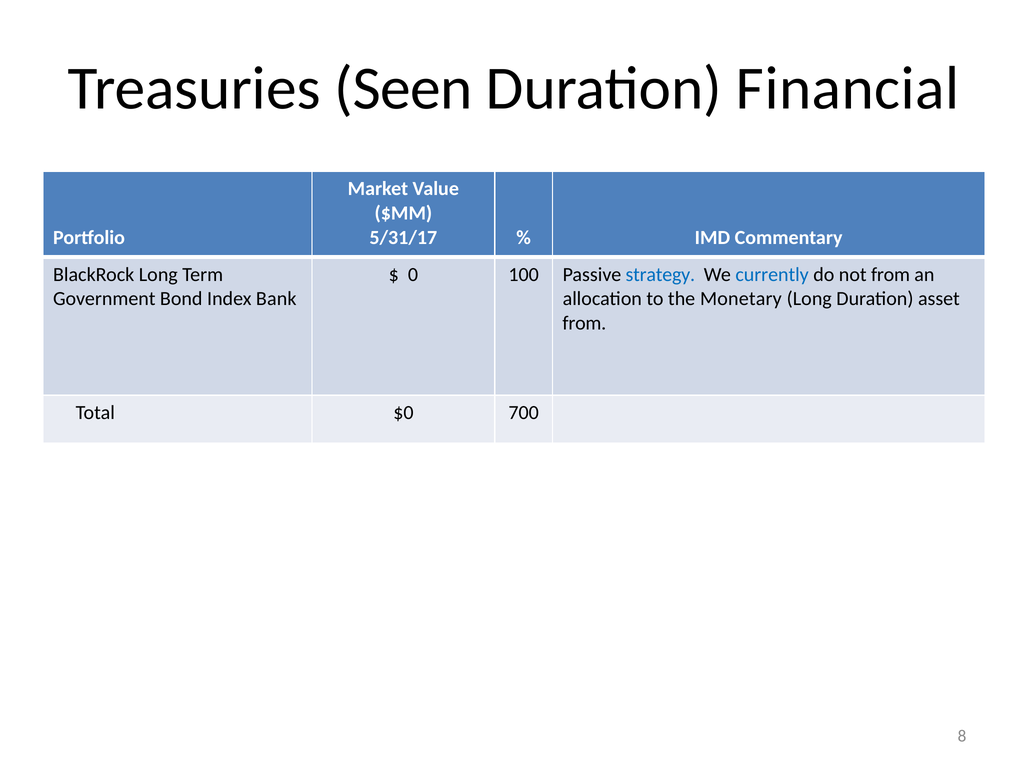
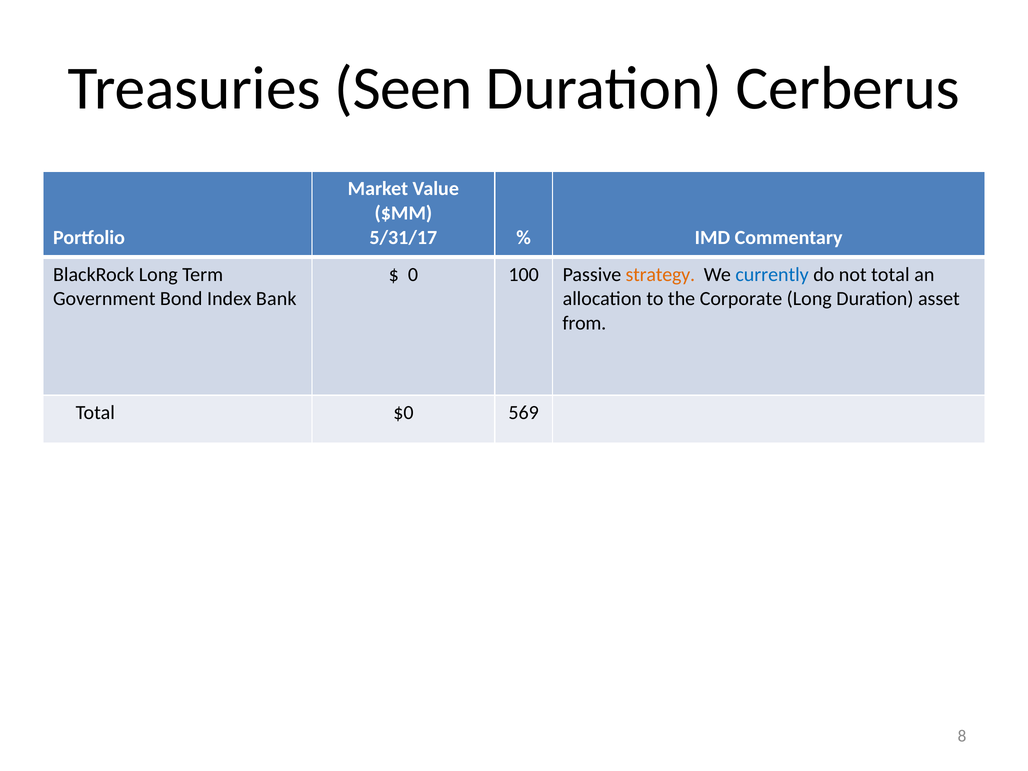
Financial: Financial -> Cerberus (848, 88)
strategy colour: blue -> orange (660, 275)
not from: from -> total (890, 275)
Monetary: Monetary -> Corporate (741, 299)
700: 700 -> 569 (524, 413)
